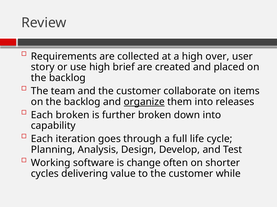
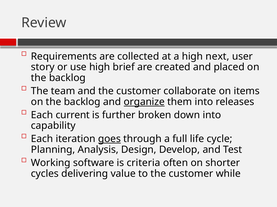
over: over -> next (217, 57)
Each broken: broken -> current (73, 115)
goes underline: none -> present (109, 139)
change: change -> criteria (144, 163)
